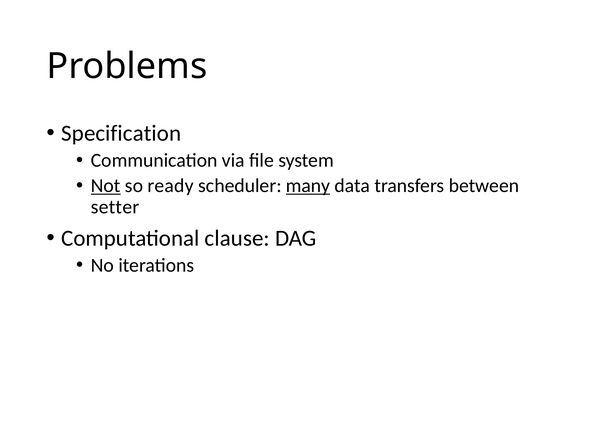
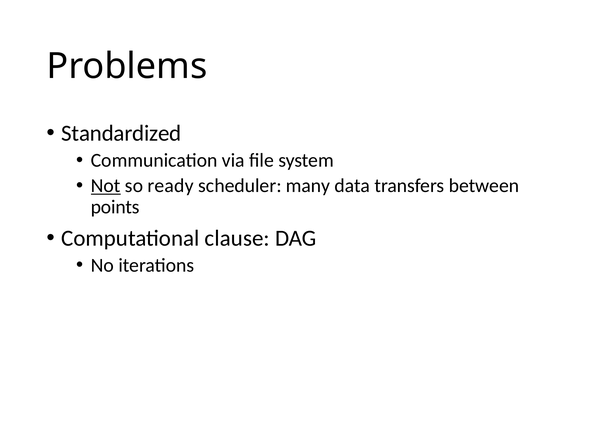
Specification: Specification -> Standardized (121, 133)
many underline: present -> none (308, 186)
setter: setter -> points (115, 207)
